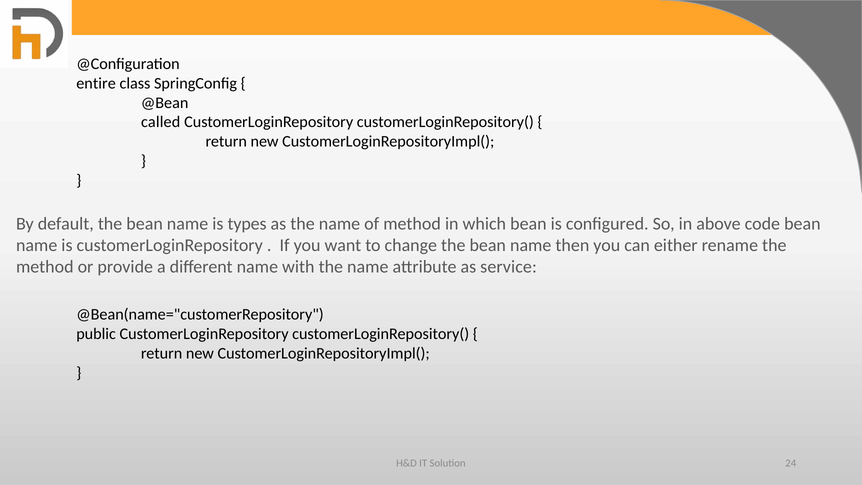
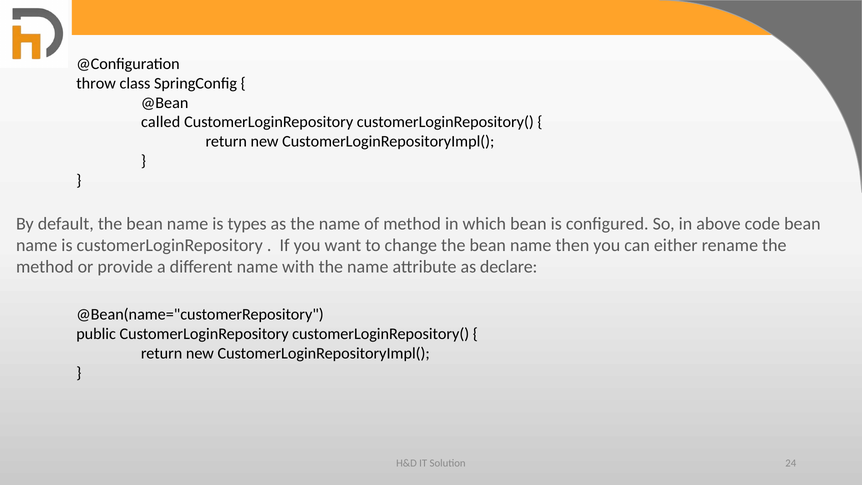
entire: entire -> throw (96, 83)
service: service -> declare (509, 267)
